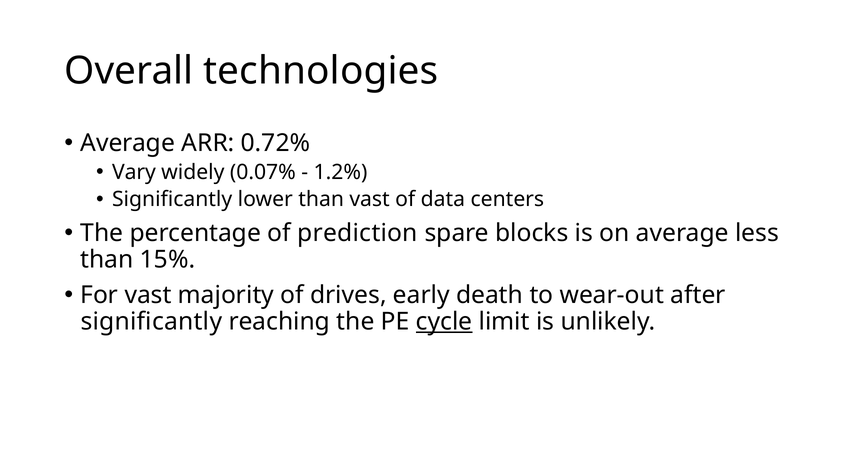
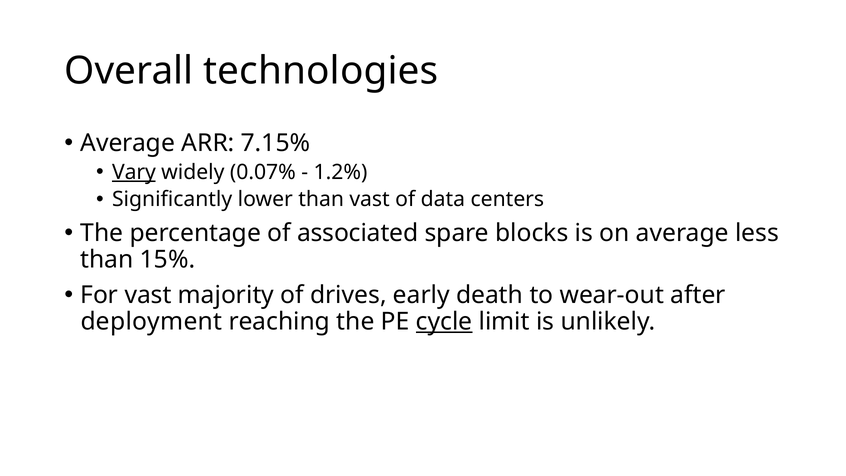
0.72%: 0.72% -> 7.15% (275, 143)
Vary underline: none -> present (134, 172)
prediction: prediction -> associated (358, 233)
significantly: significantly -> deployment (151, 322)
